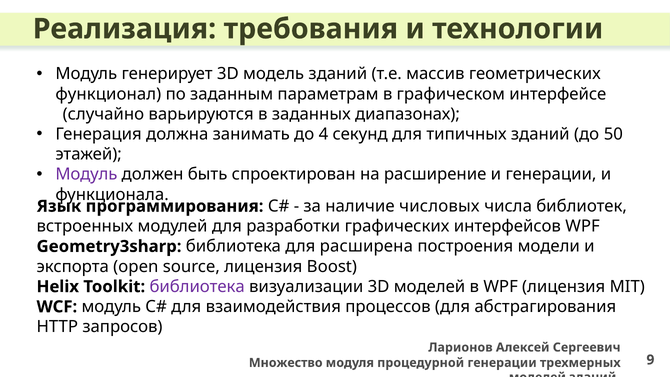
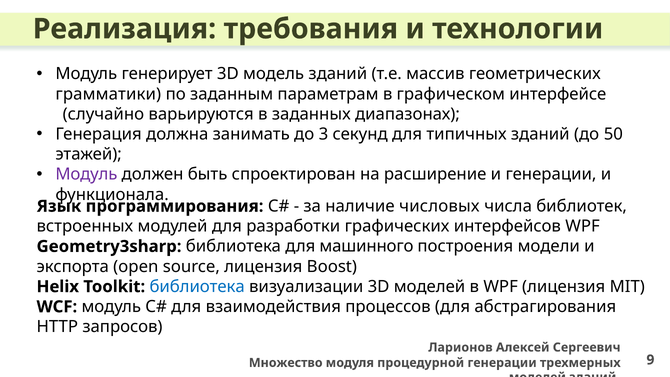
функционал: функционал -> грамматики (108, 94)
4: 4 -> 3 (323, 134)
расширена: расширена -> машинного (367, 246)
библиотека colour: purple -> blue (197, 287)
